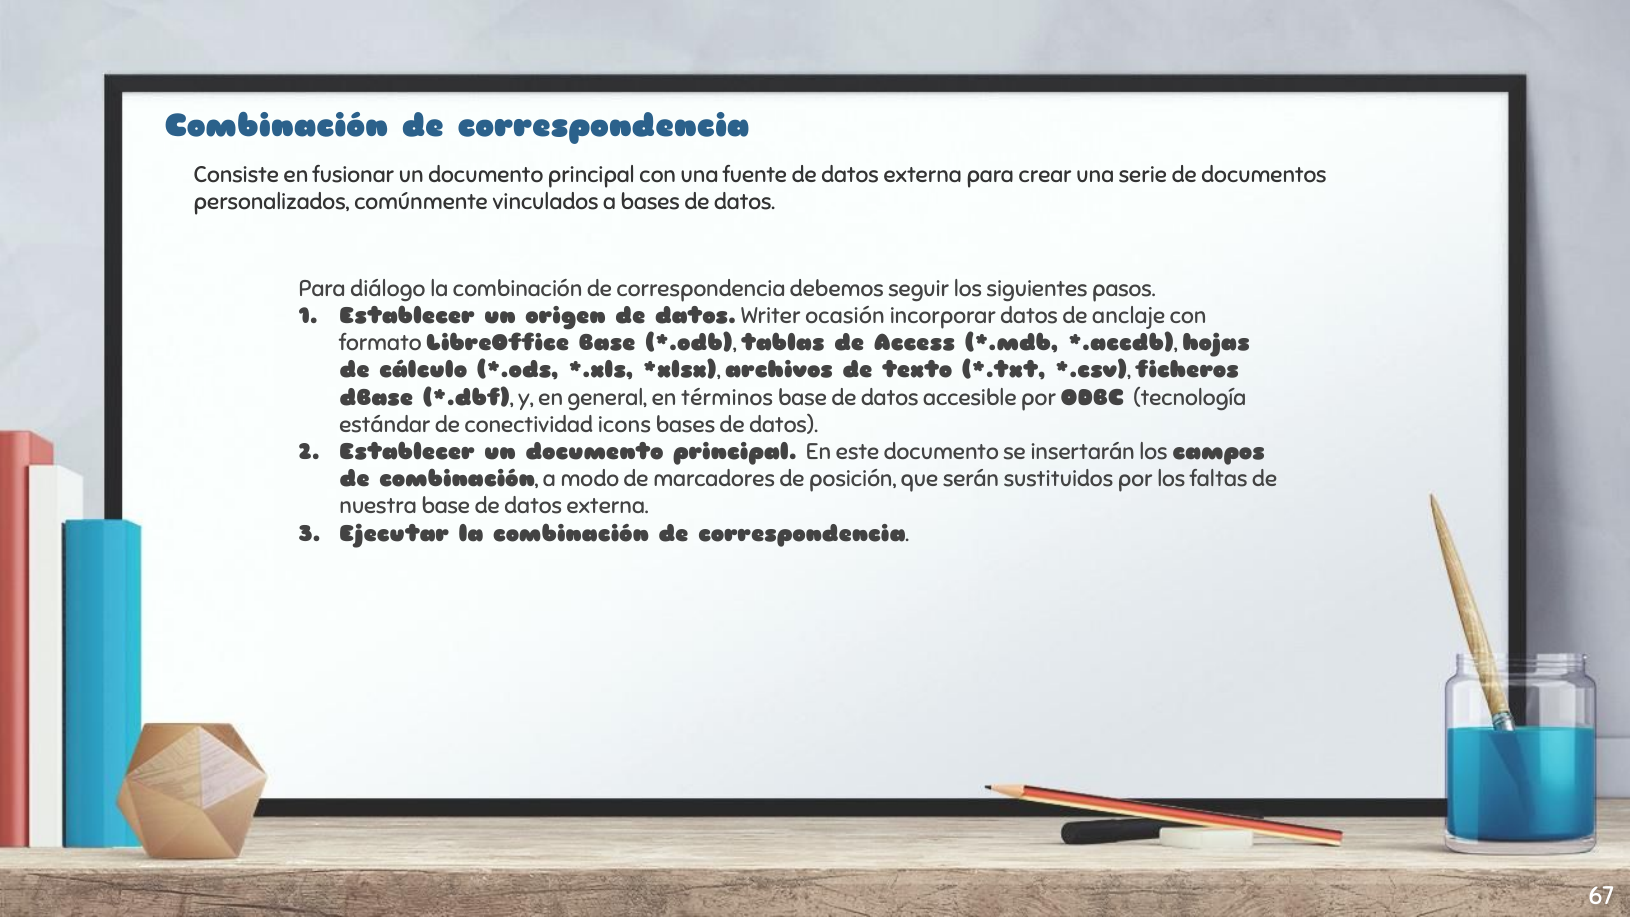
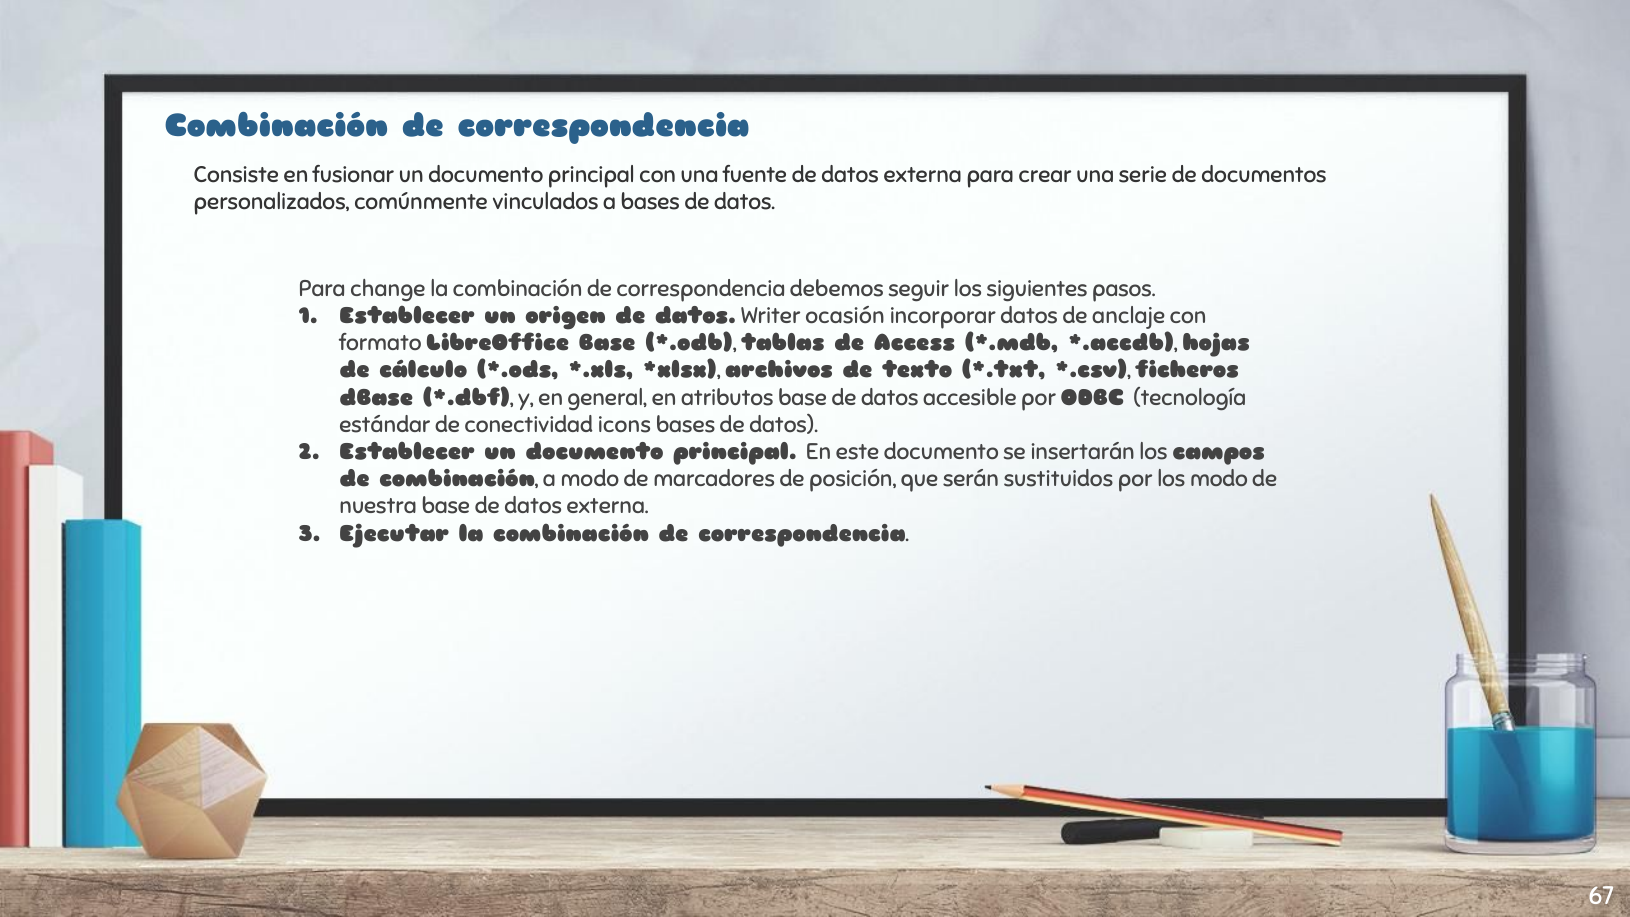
diálogo: diálogo -> change (388, 289)
términos: términos -> atributos (727, 398)
los faltas: faltas -> modo (1219, 479)
